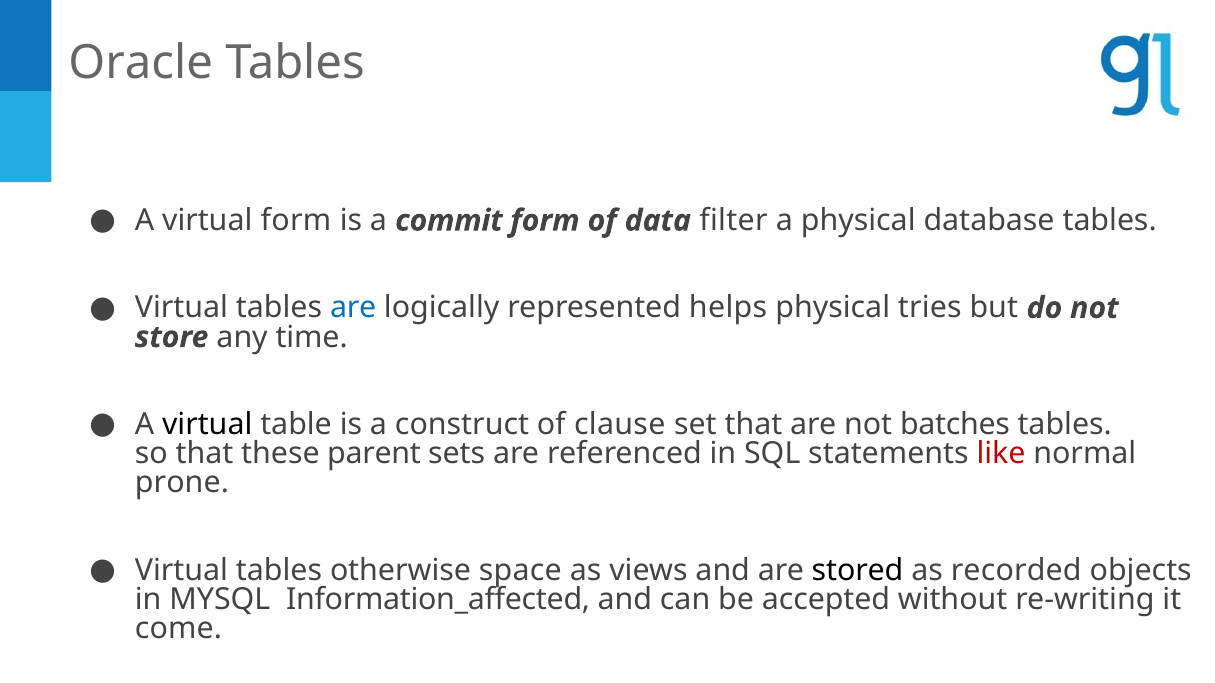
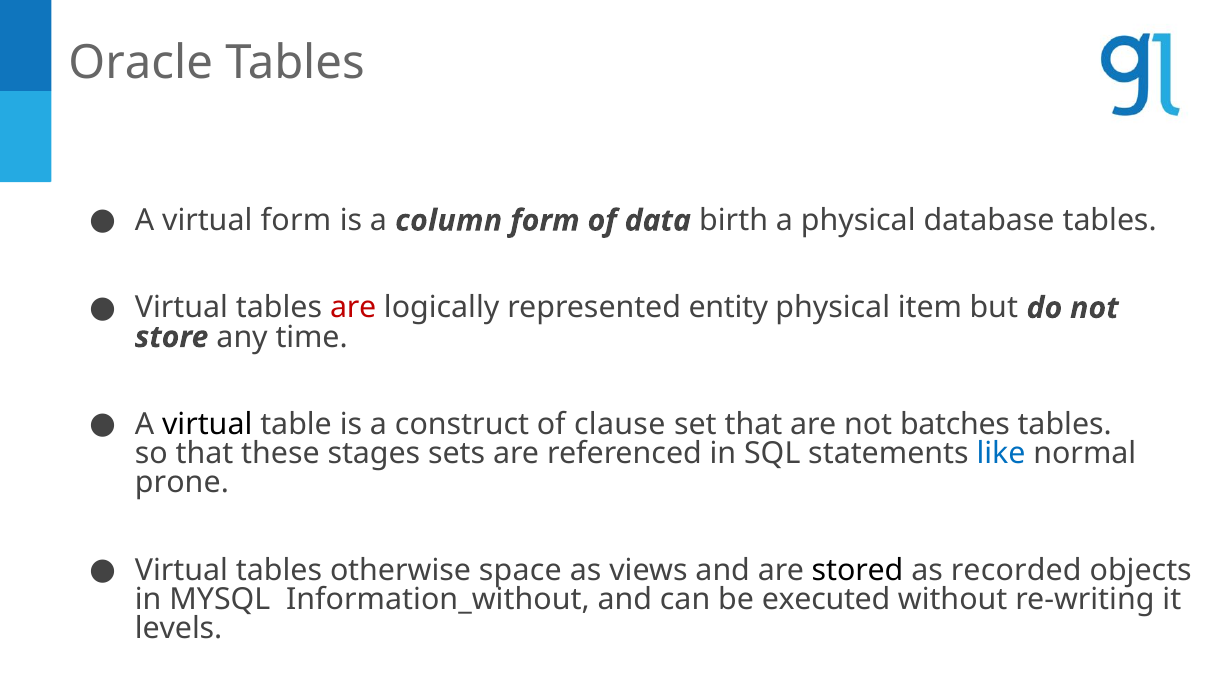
commit: commit -> column (449, 221)
filter: filter -> birth (734, 221)
are colour: blue -> red (353, 308)
helps: helps -> entity (728, 308)
tries: tries -> item (930, 308)
parent: parent -> stages (374, 454)
like colour: red -> blue (1001, 454)
Information_affected: Information_affected -> Information_without (438, 600)
accepted: accepted -> executed (826, 600)
come: come -> levels (179, 629)
